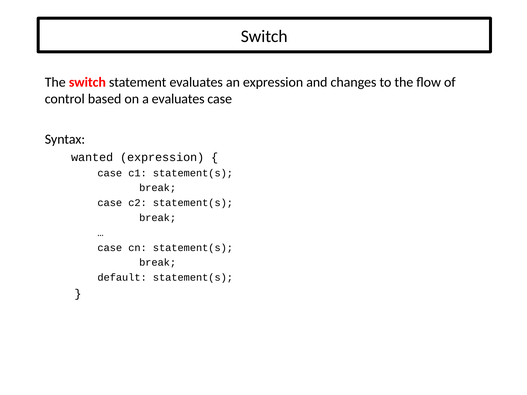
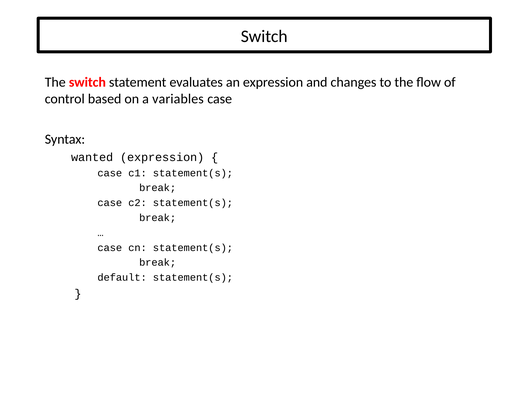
a evaluates: evaluates -> variables (178, 99)
